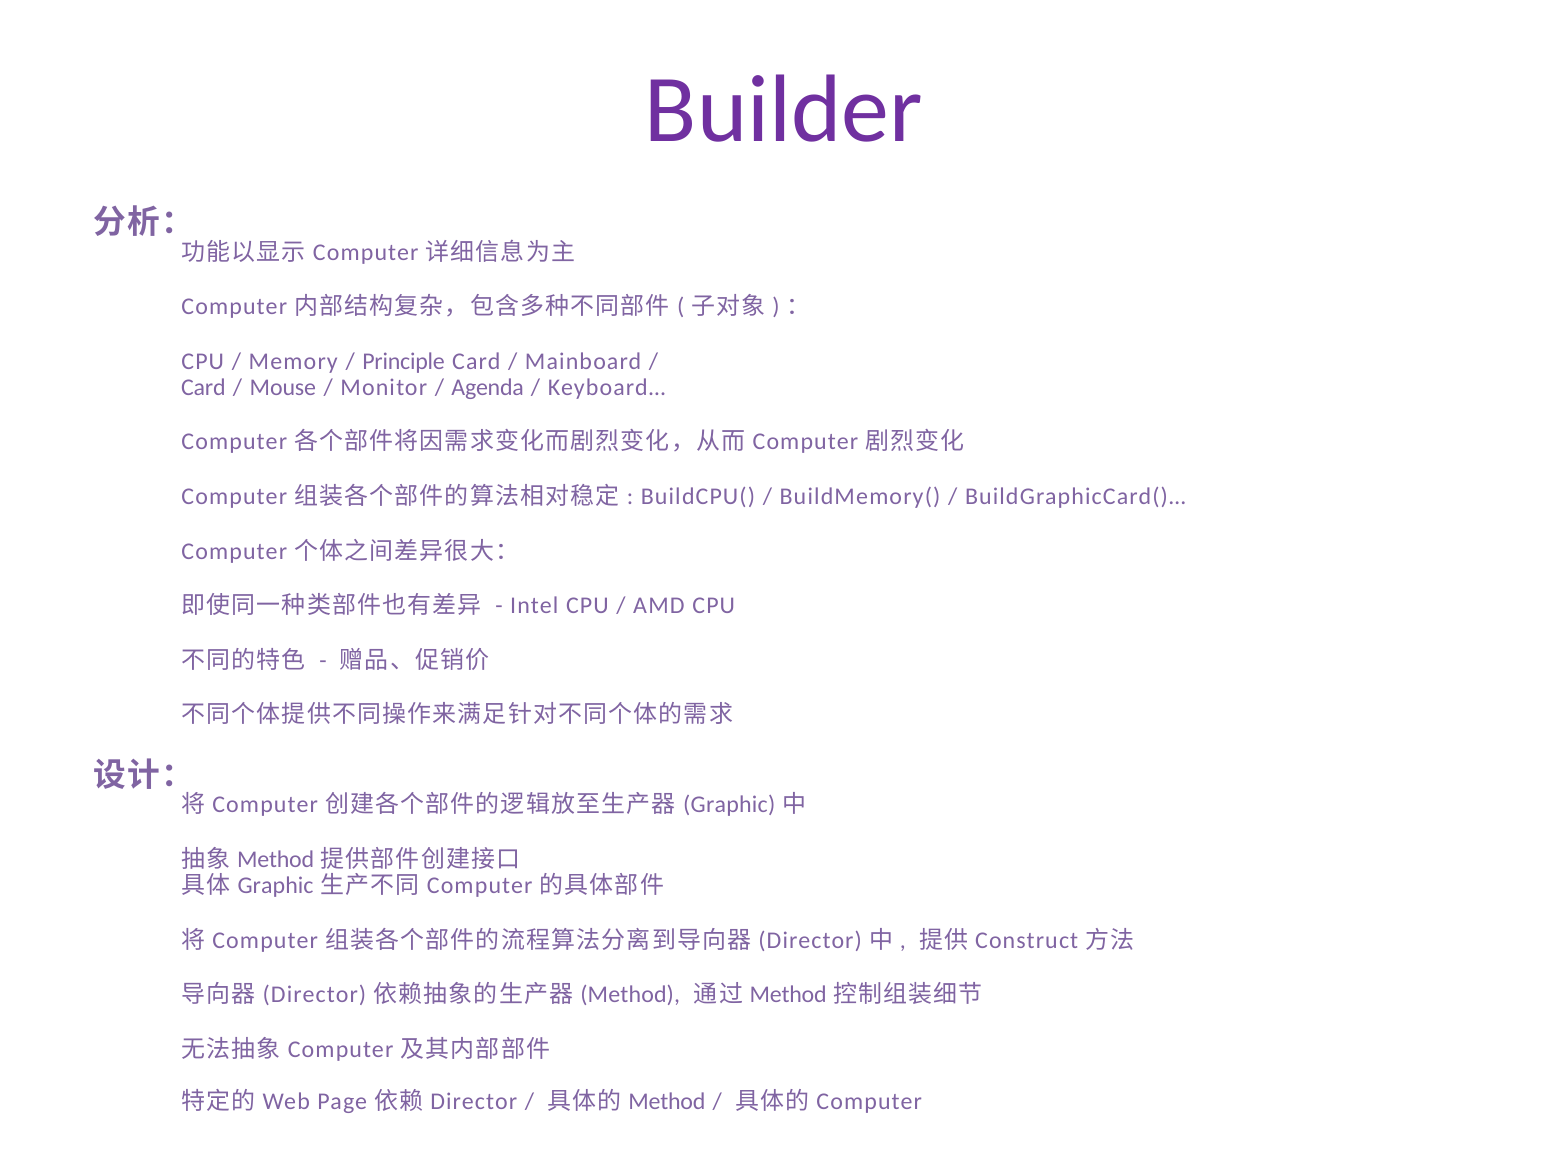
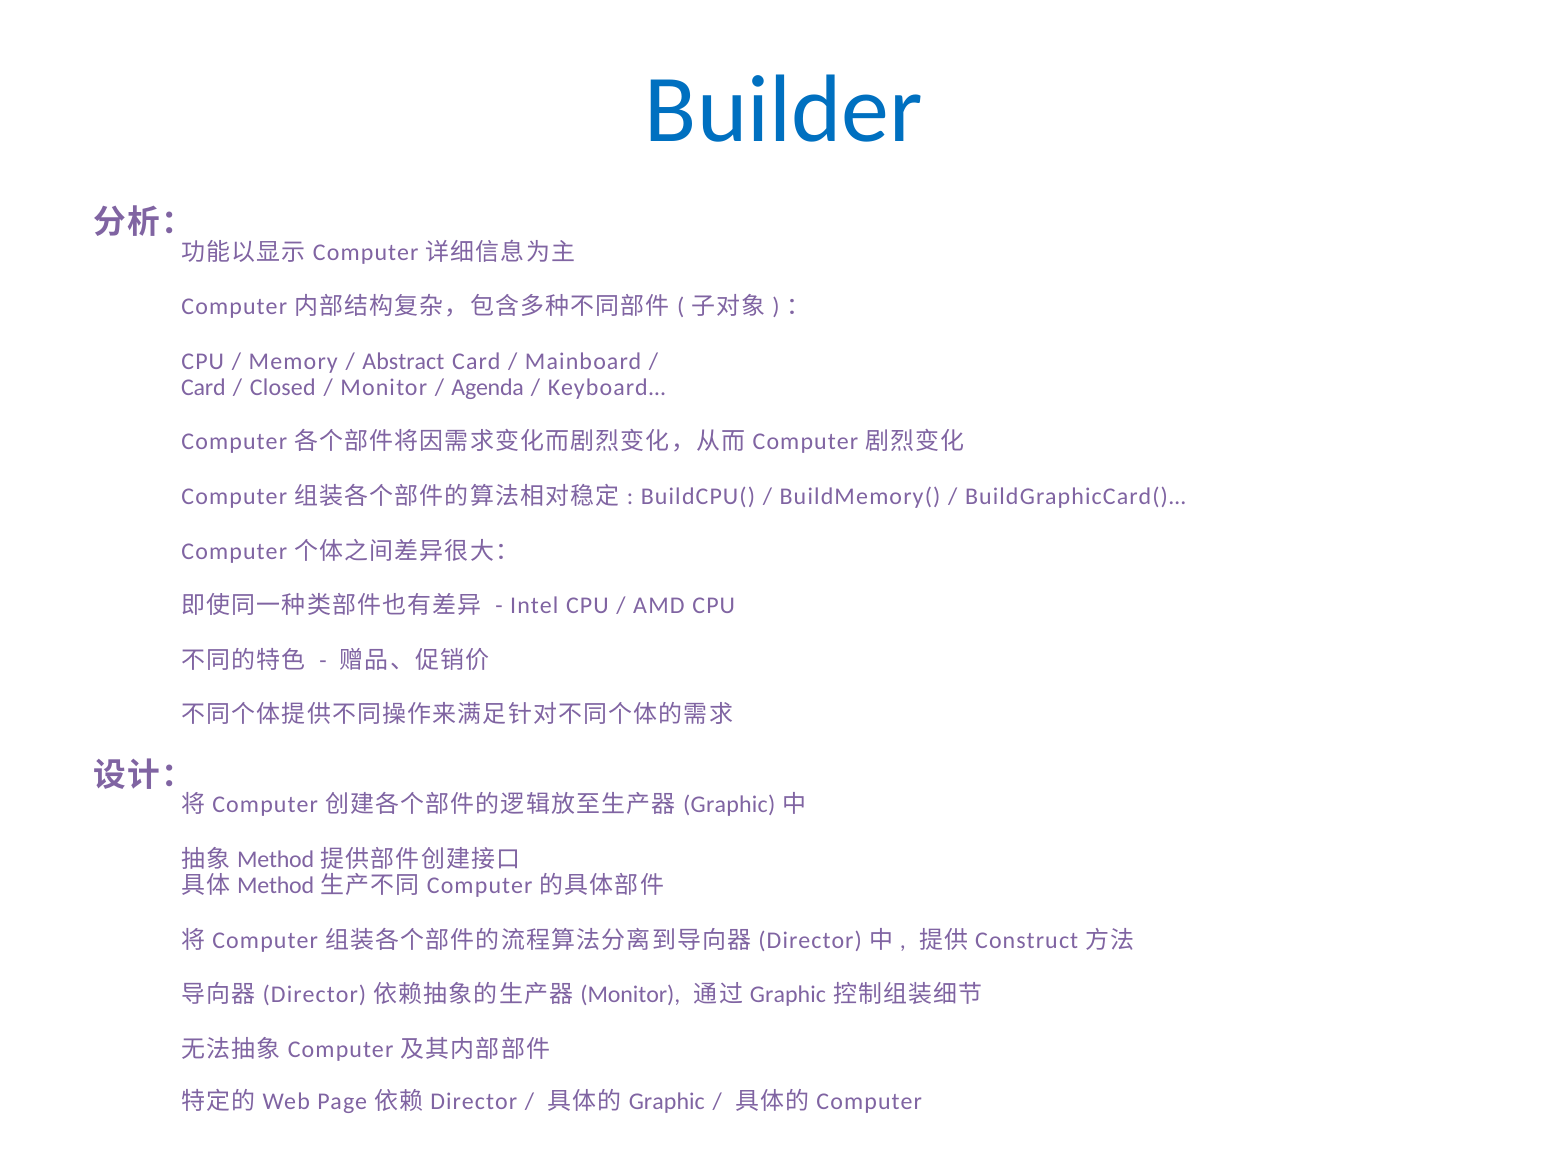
Builder colour: purple -> blue (784, 110)
Principle: Principle -> Abstract (403, 361)
Mouse: Mouse -> Closed (283, 387)
Graphic: Graphic -> Method (276, 885)
Method: Method -> Monitor (630, 995)
Method: Method -> Graphic (788, 995)
Method: Method -> Graphic (667, 1101)
